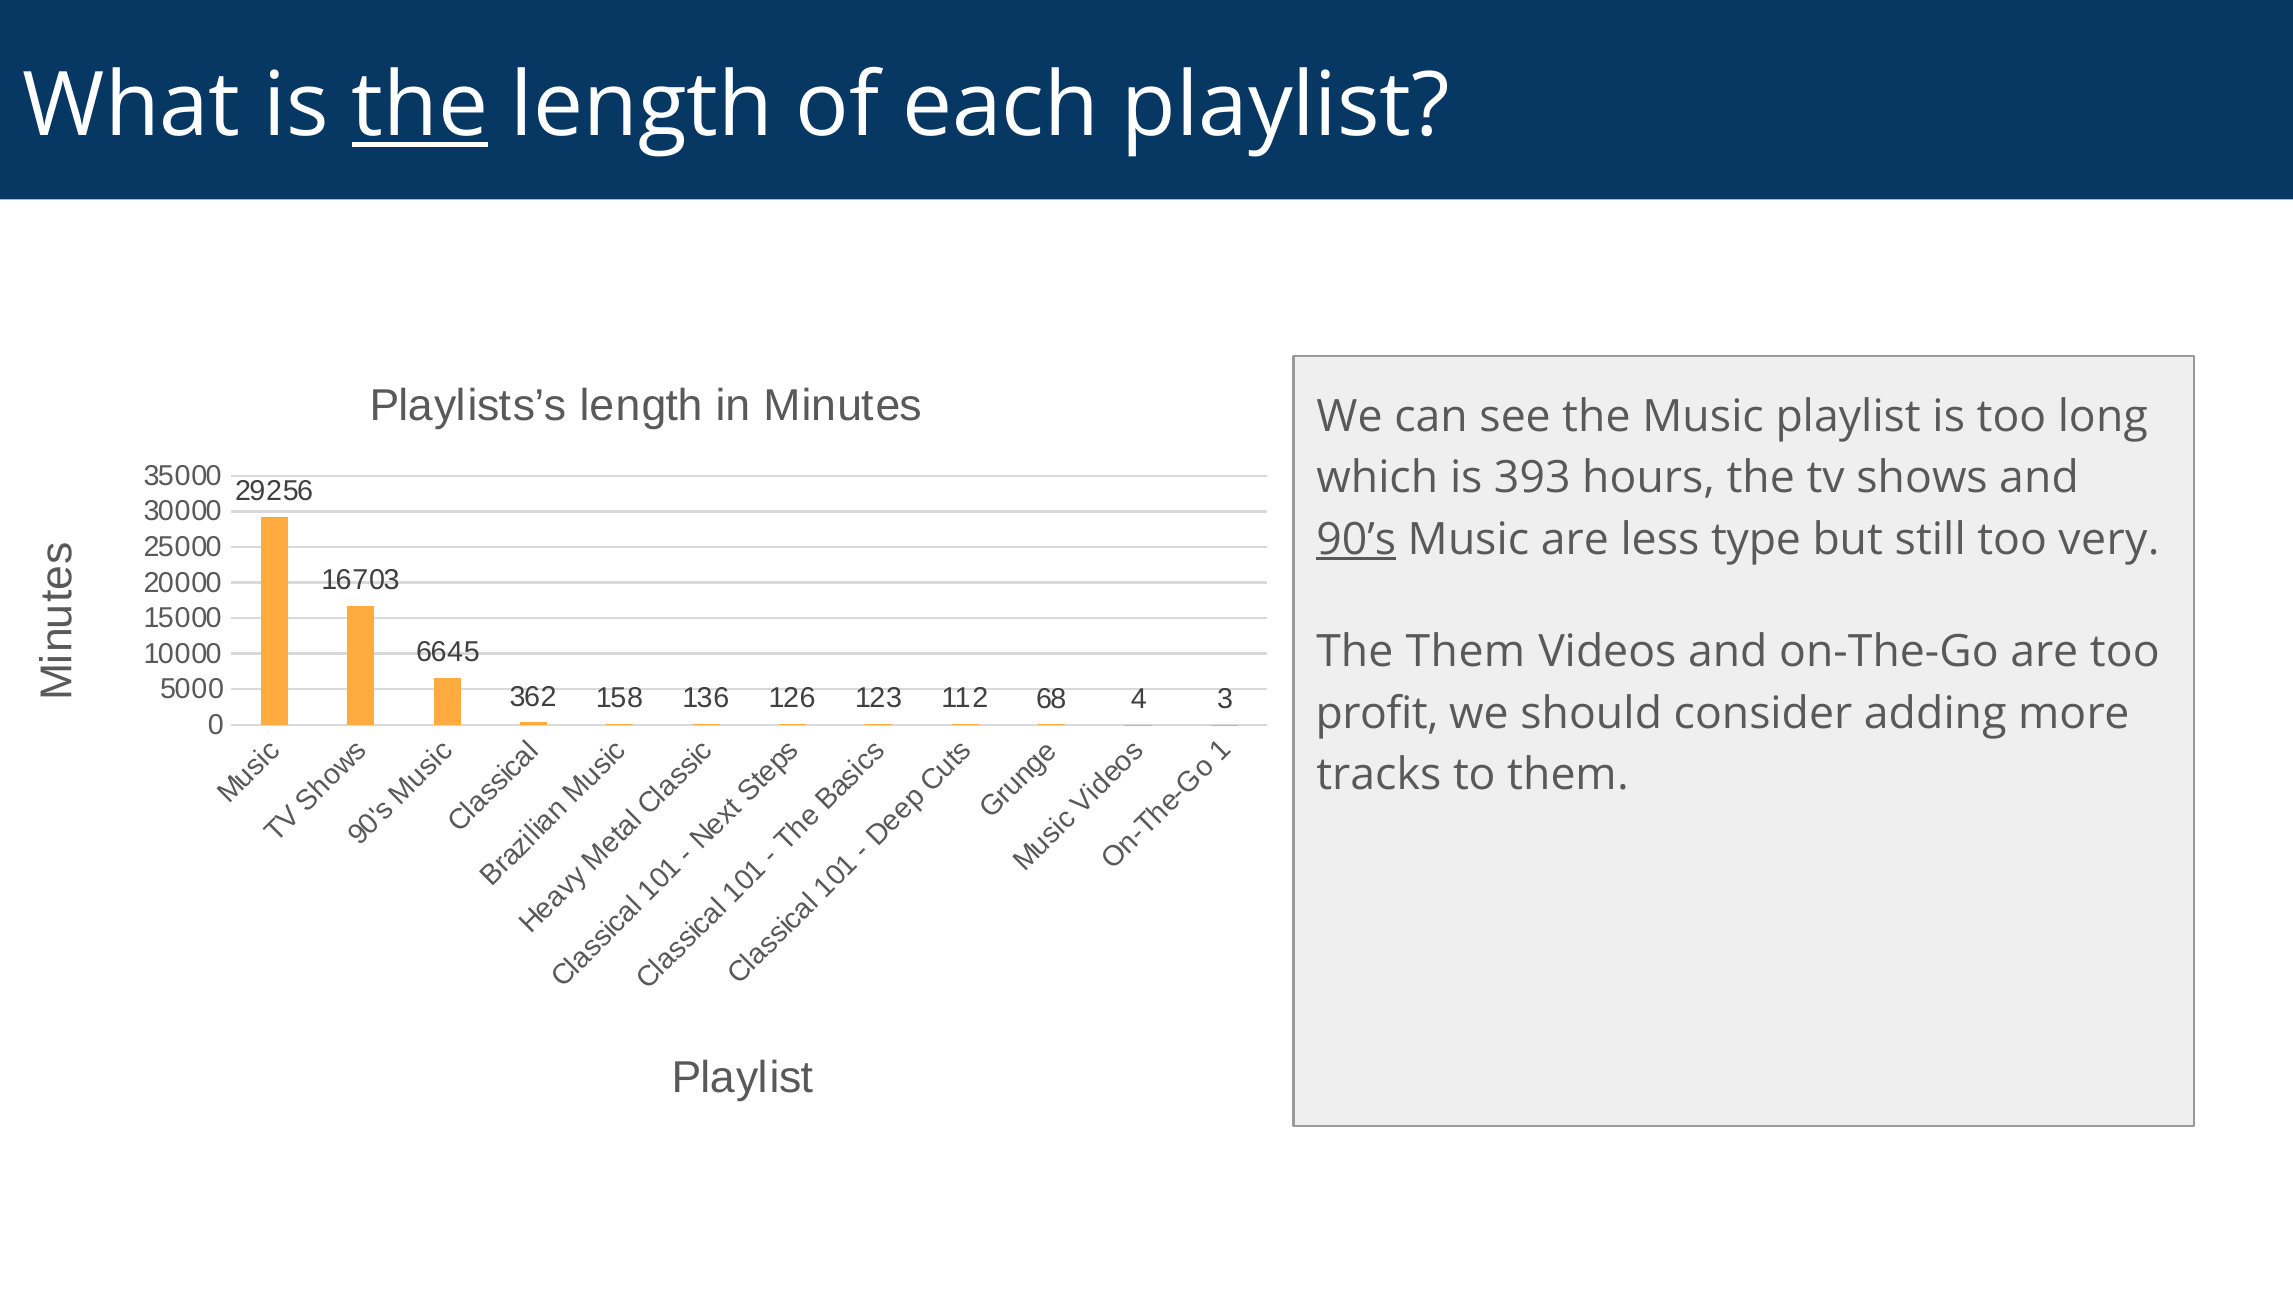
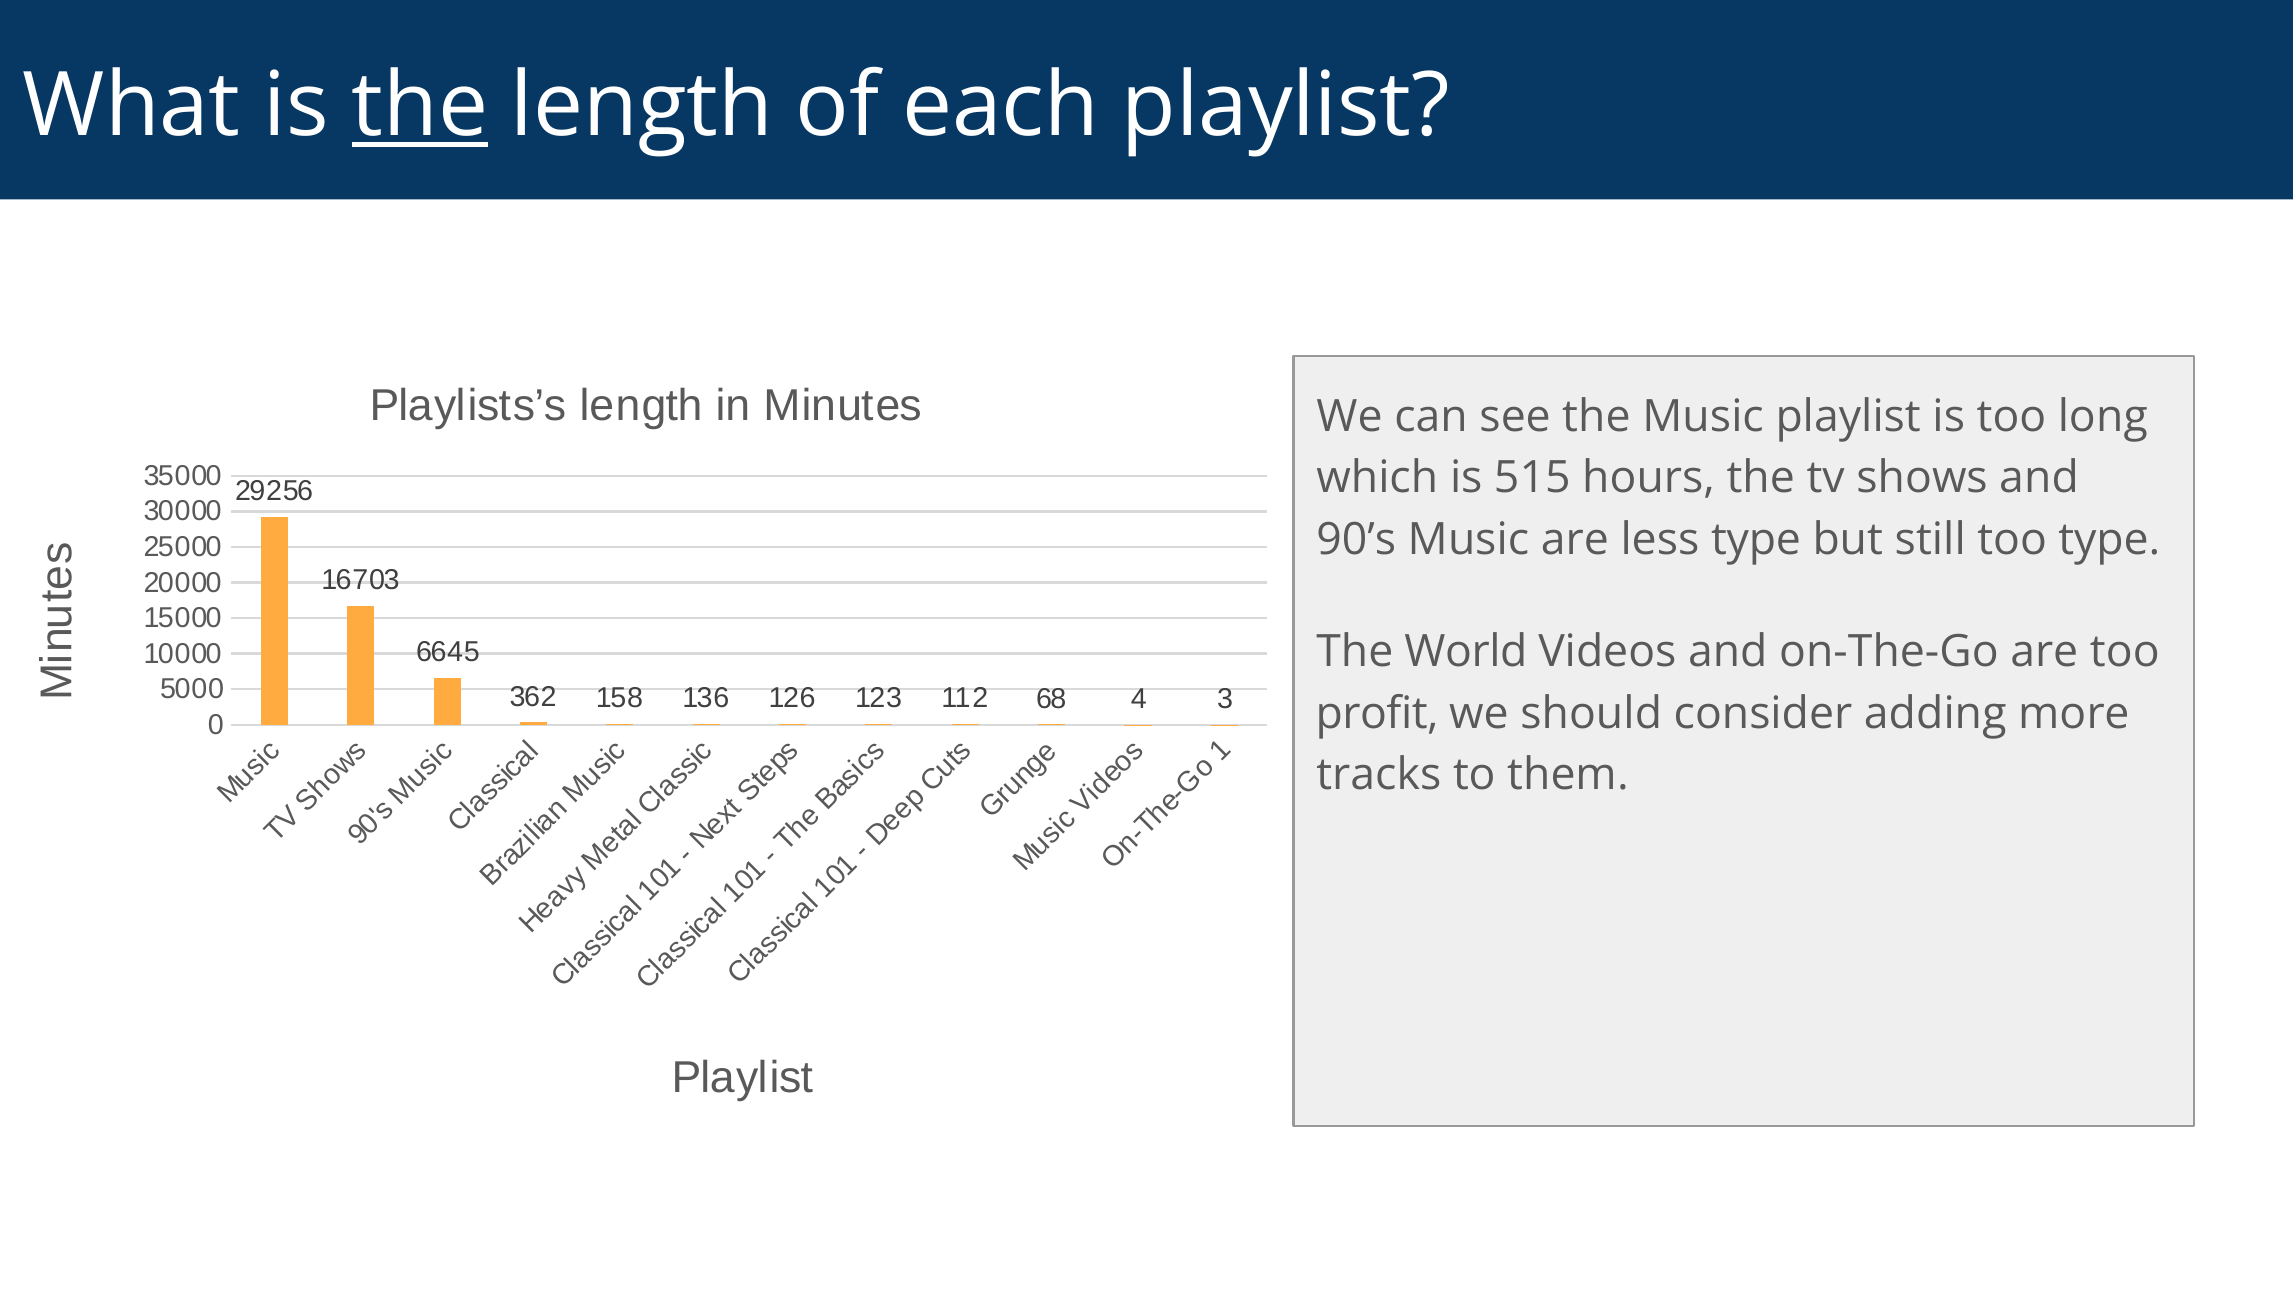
393: 393 -> 515 (1532, 478)
90’s underline: present -> none (1356, 539)
too very: very -> type (2109, 539)
The Them: Them -> World (1466, 652)
